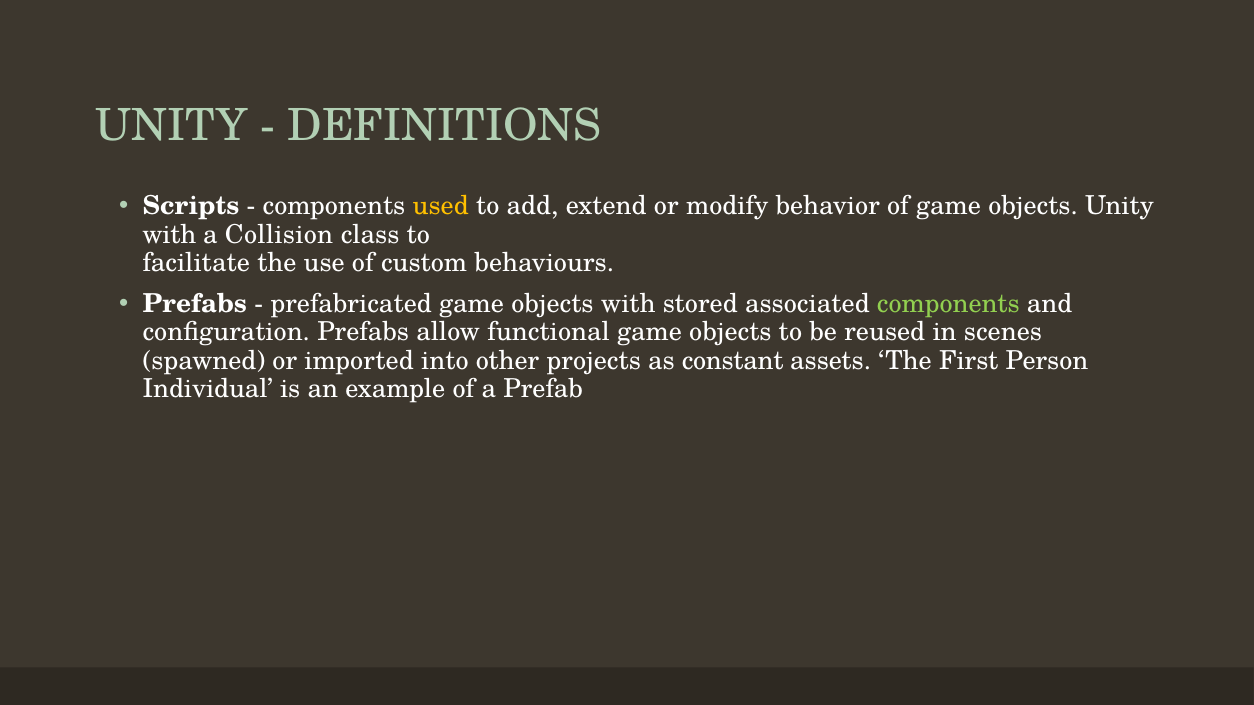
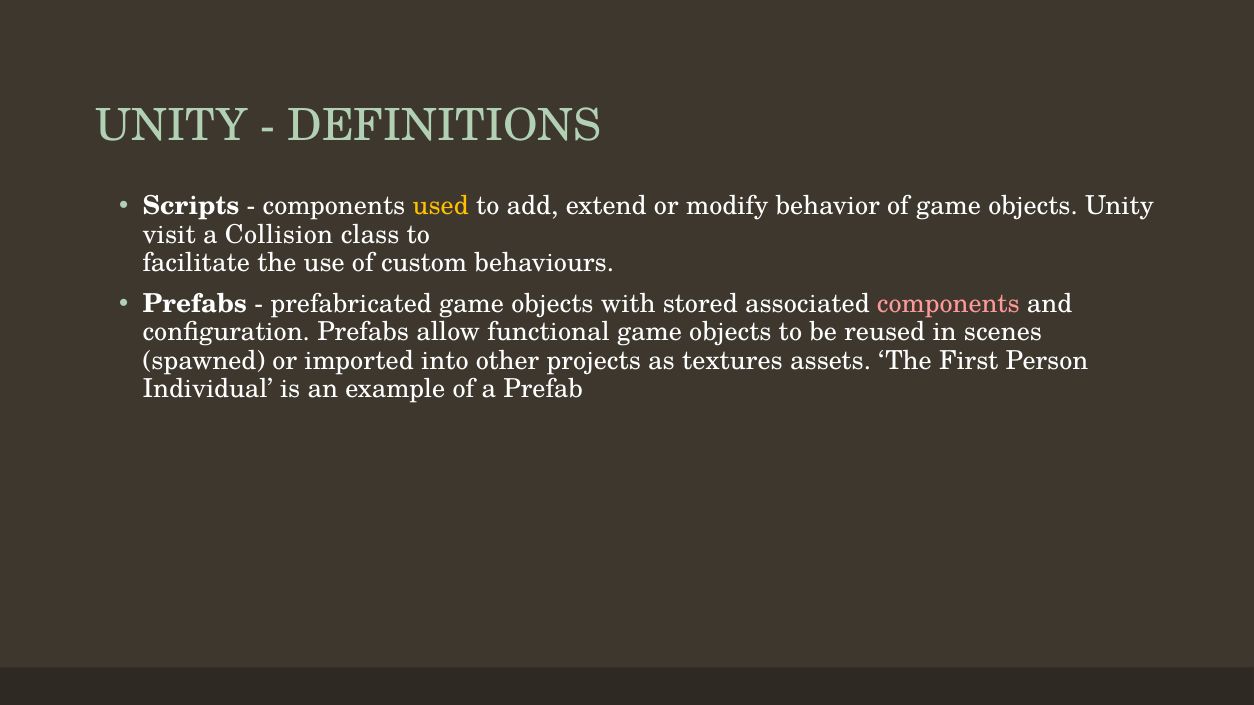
with: with -> visit (169, 235)
components colour: light green -> pink (948, 304)
constant: constant -> textures (732, 361)
